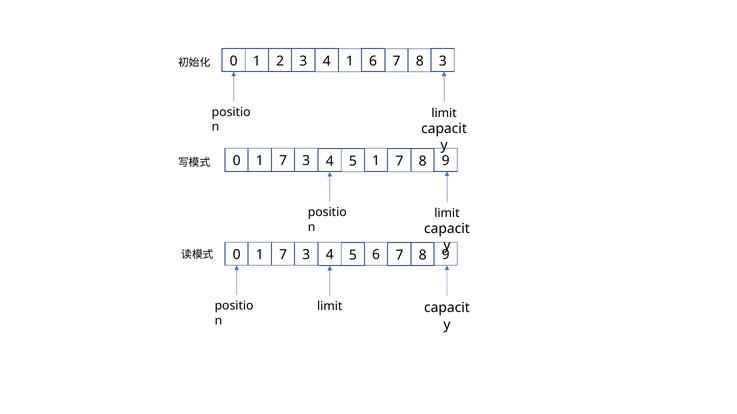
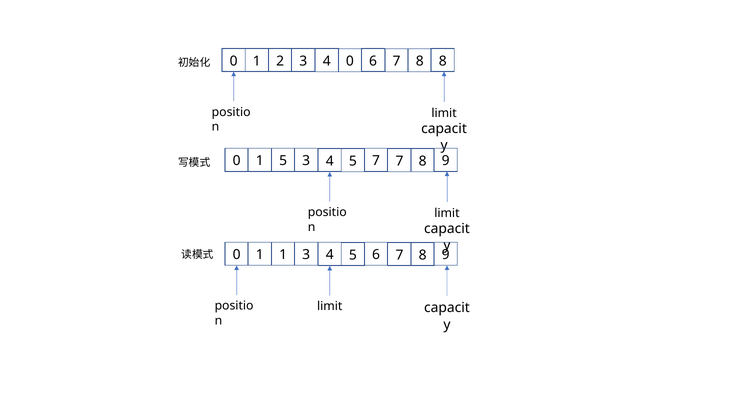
2 1: 1 -> 0 (350, 61)
8 3: 3 -> 8 (443, 61)
7: 7 -> 5 (283, 161)
3 1: 1 -> 7 (376, 161)
7: 7 -> 1 (283, 255)
